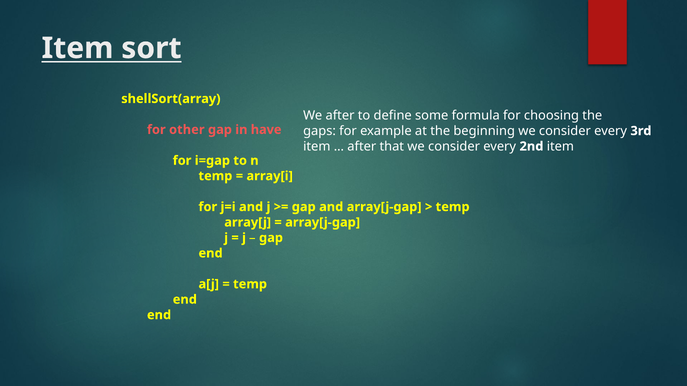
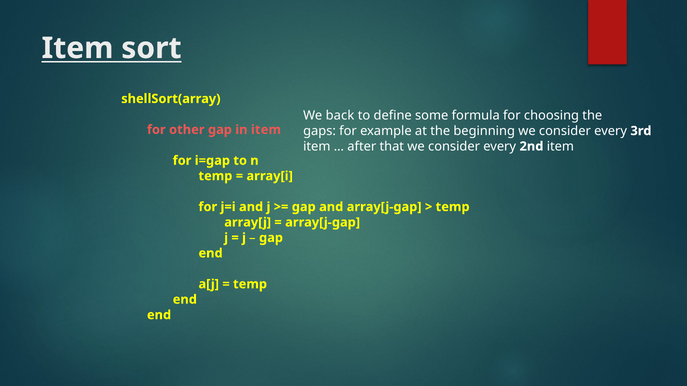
We after: after -> back (340, 116)
in have: have -> item (266, 130)
